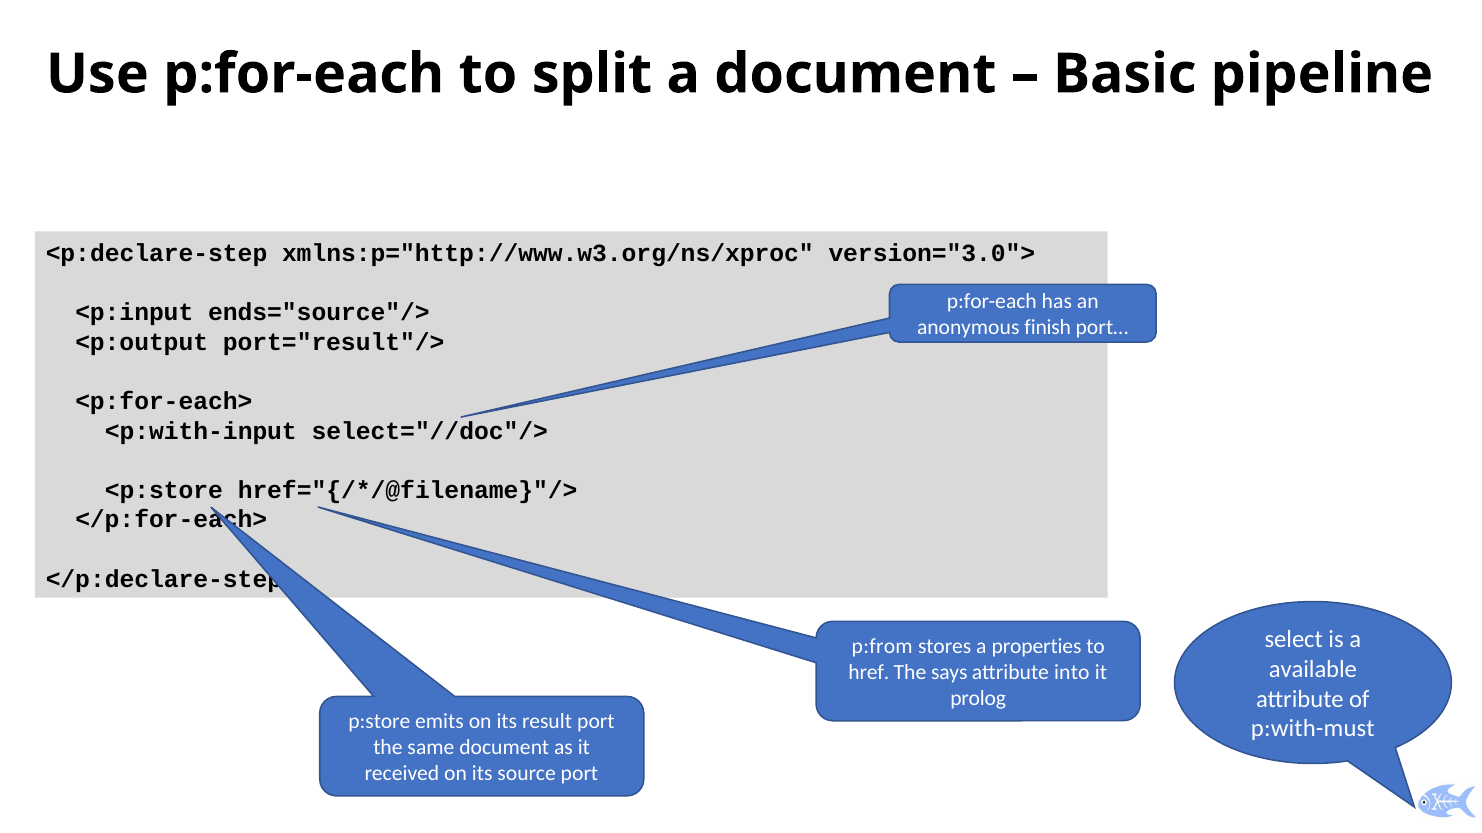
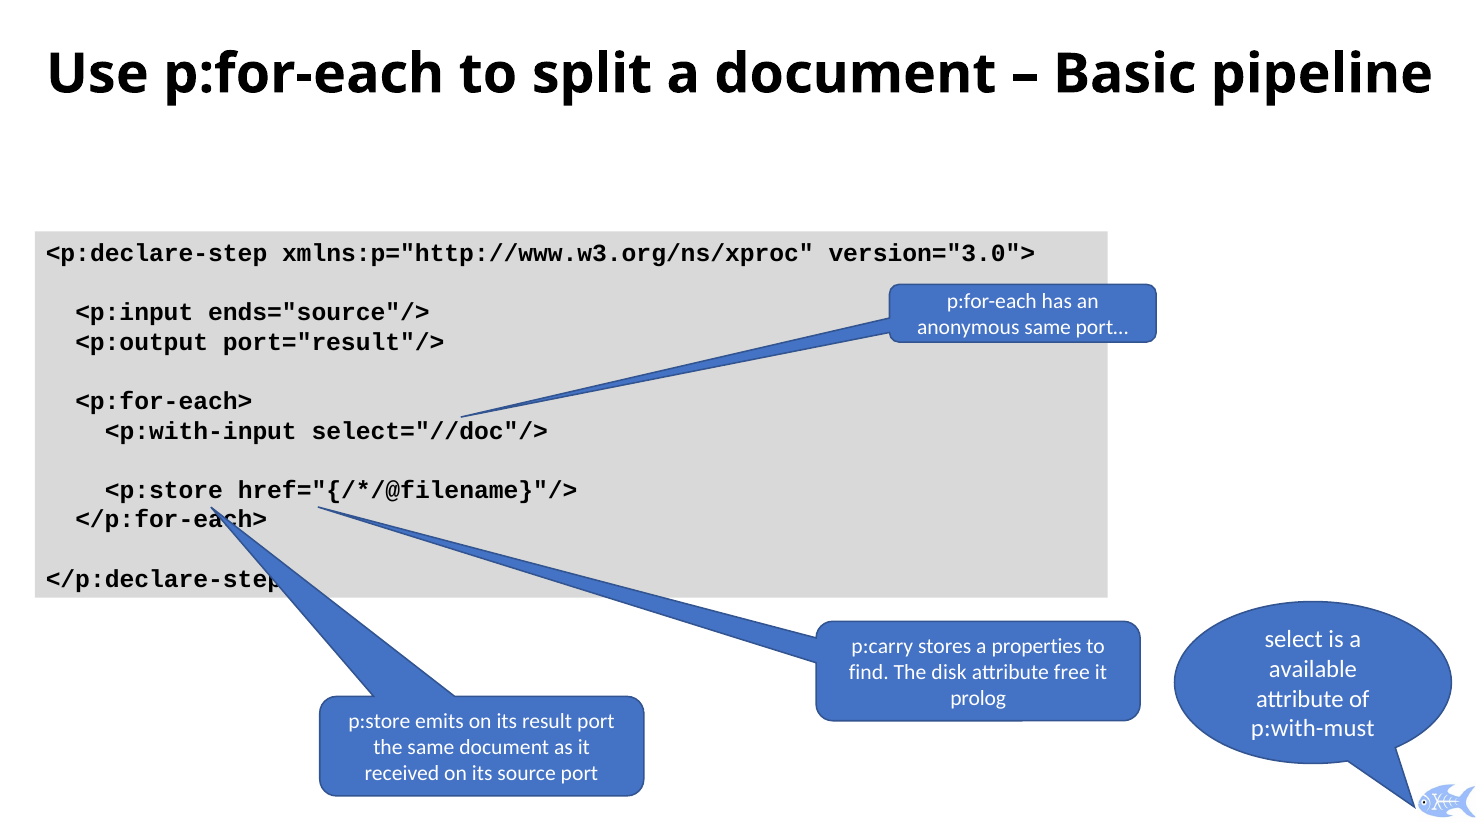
anonymous finish: finish -> same (1048, 328)
p:from: p:from -> p:carry (882, 647)
href: href -> find (869, 673)
says: says -> disk (949, 673)
into: into -> free (1072, 673)
